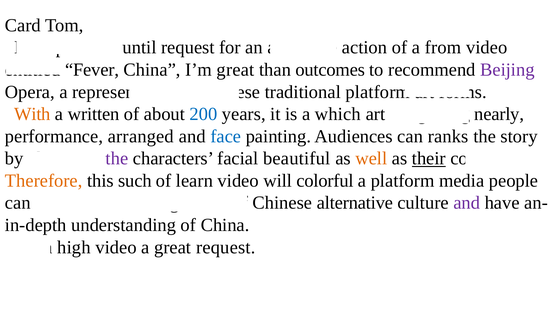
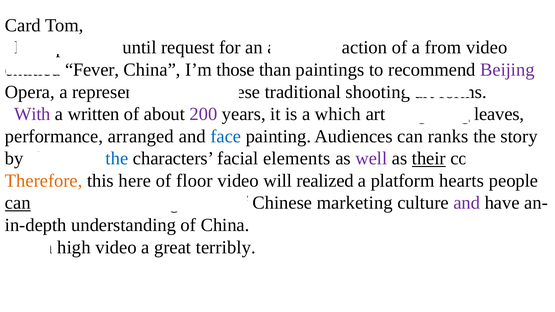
I’m great: great -> those (236, 70)
outcomes: outcomes -> paintings (330, 70)
traditional platform: platform -> shooting (378, 92)
With colour: orange -> purple (32, 114)
200 colour: blue -> purple (203, 114)
nearly: nearly -> leaves (499, 114)
the colour: purple -> blue (117, 159)
beautiful: beautiful -> elements (297, 159)
well colour: orange -> purple (371, 159)
such: such -> here (135, 181)
learn: learn -> floor (194, 181)
colorful: colorful -> realized (325, 181)
media: media -> hearts (462, 181)
can underline: none -> present (18, 203)
alternative: alternative -> marketing (355, 203)
great request: request -> terribly (226, 247)
